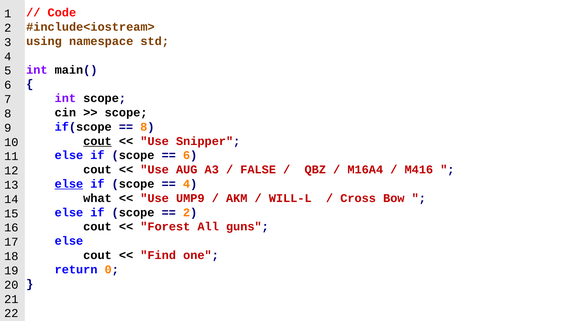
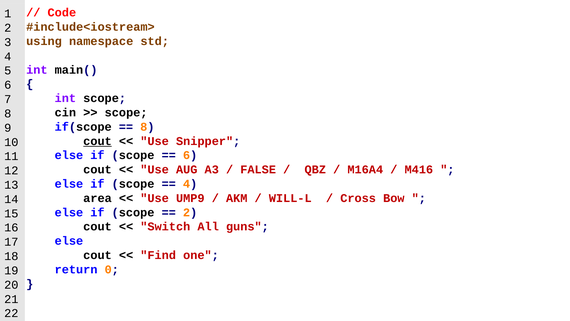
else underline: present -> none (69, 184)
what: what -> area (98, 198)
Forest: Forest -> Switch (165, 226)
